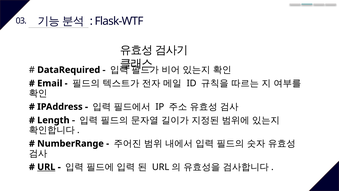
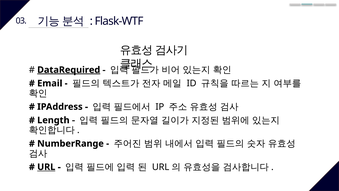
DataRequired underline: none -> present (69, 70)
